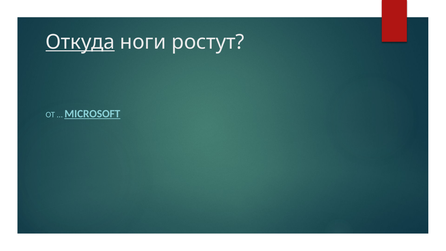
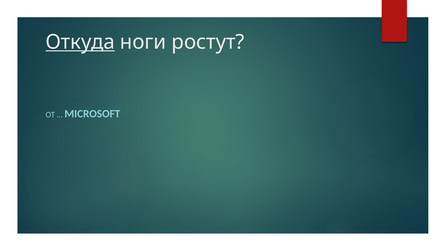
MICROSOFT underline: present -> none (92, 114)
